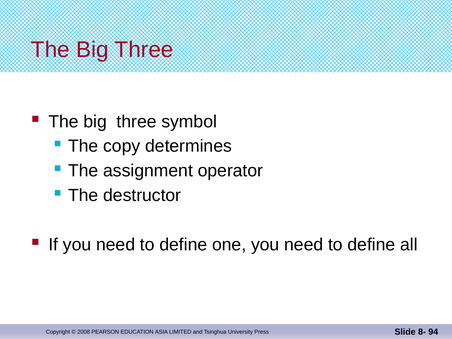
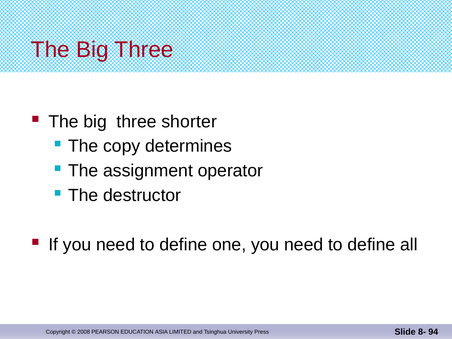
symbol: symbol -> shorter (189, 122)
